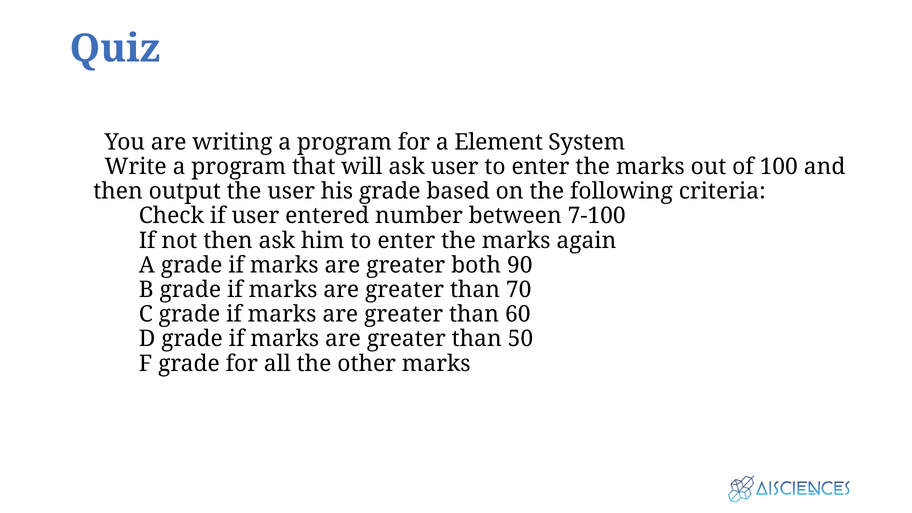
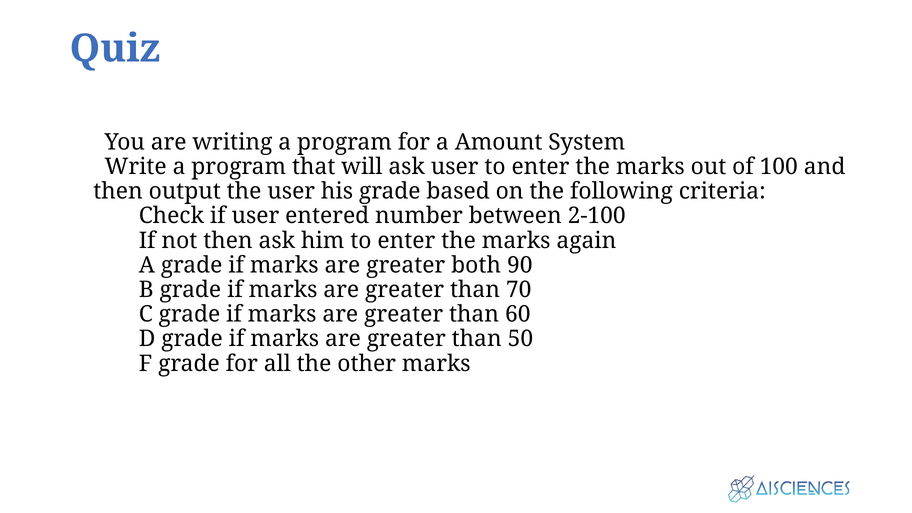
Element: Element -> Amount (499, 142)
7-100: 7-100 -> 2-100 (597, 216)
